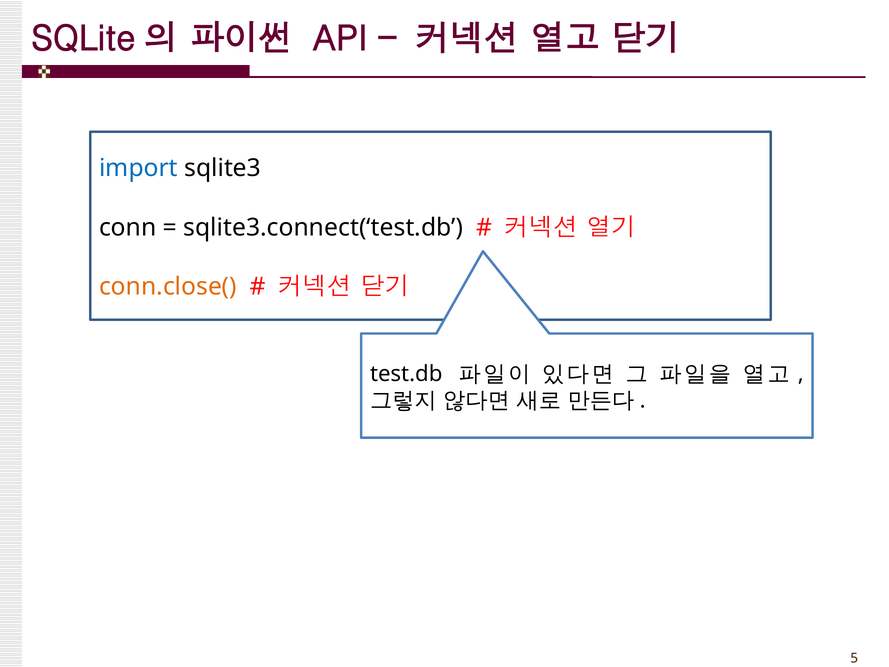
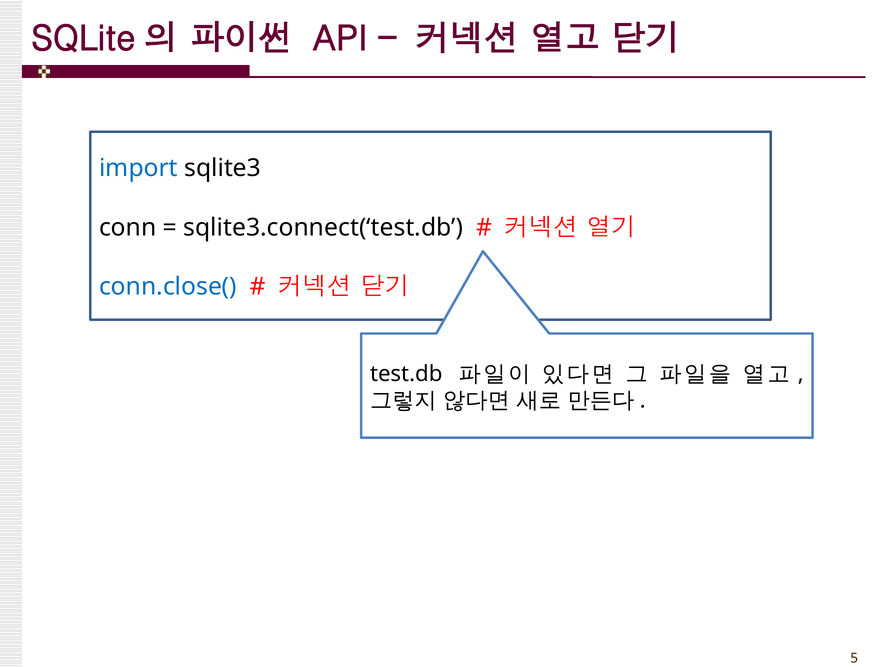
conn.close( colour: orange -> blue (168, 287)
